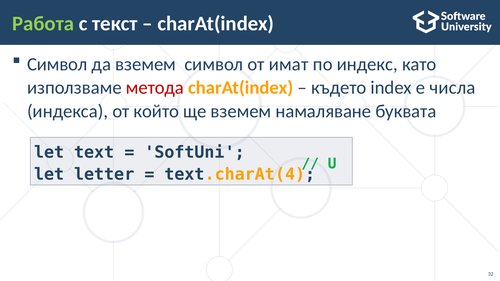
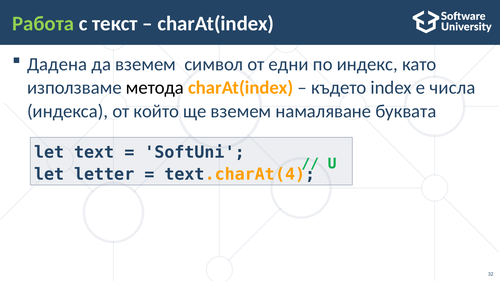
Символ: Символ -> Дадена (57, 64)
имат: имат -> едни (289, 64)
метода colour: red -> black (155, 88)
